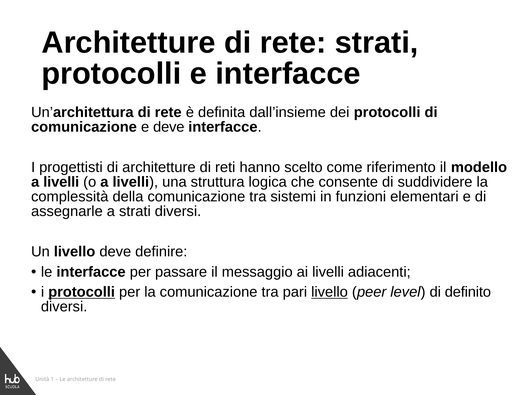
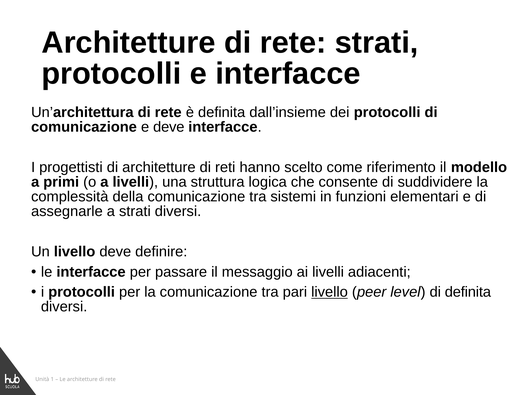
livelli: livelli -> primi (61, 182)
protocolli underline: present -> none (82, 292)
di definito: definito -> definita (468, 292)
